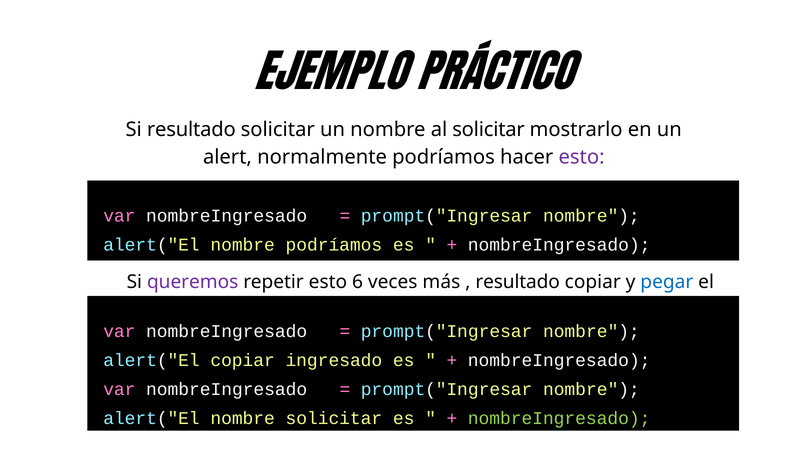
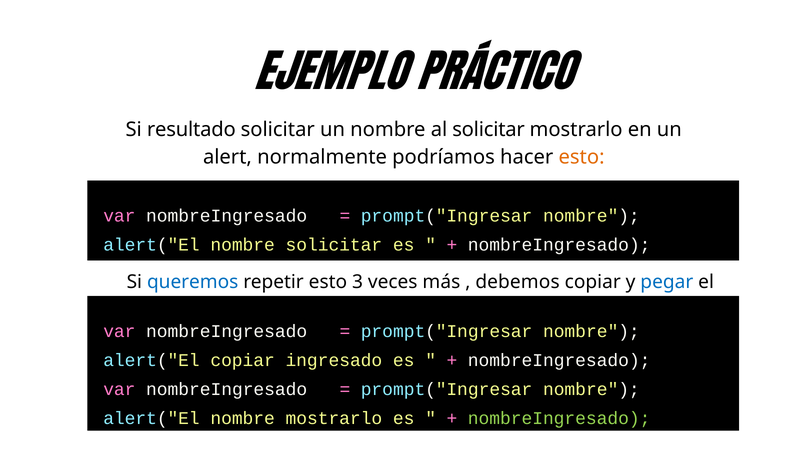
esto colour: purple -> orange (582, 157)
nombre podríamos: podríamos -> solicitar (334, 245)
queremos colour: purple -> blue (193, 282)
6: 6 -> 3 (358, 282)
resultado: resultado -> debemos (518, 282)
nombre solicitar: solicitar -> mostrarlo (334, 419)
